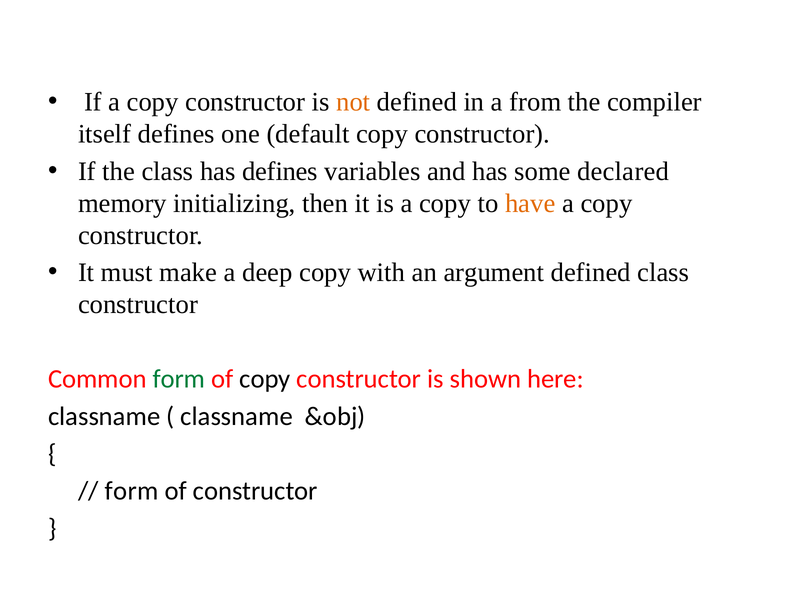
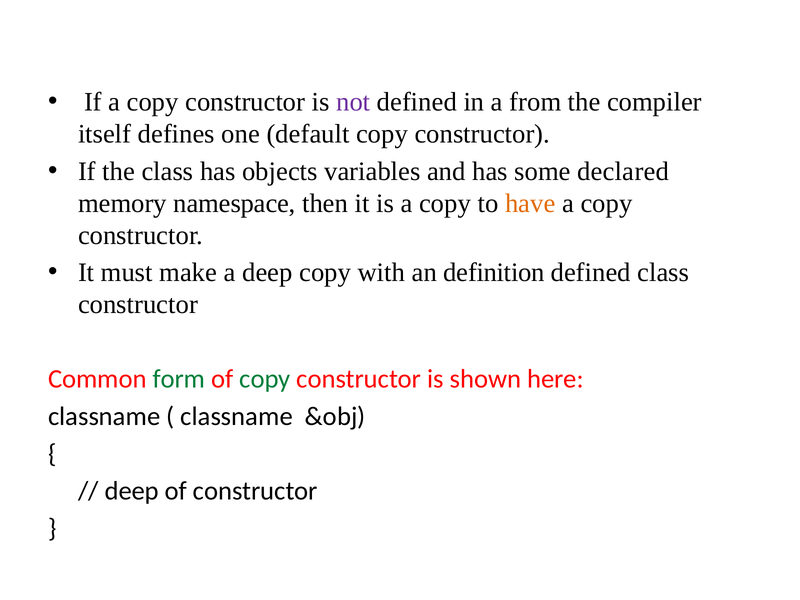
not colour: orange -> purple (353, 102)
has defines: defines -> objects (280, 171)
initializing: initializing -> namespace (235, 203)
argument: argument -> definition (494, 273)
copy colour: black -> green (265, 379)
form: form -> deep (132, 491)
